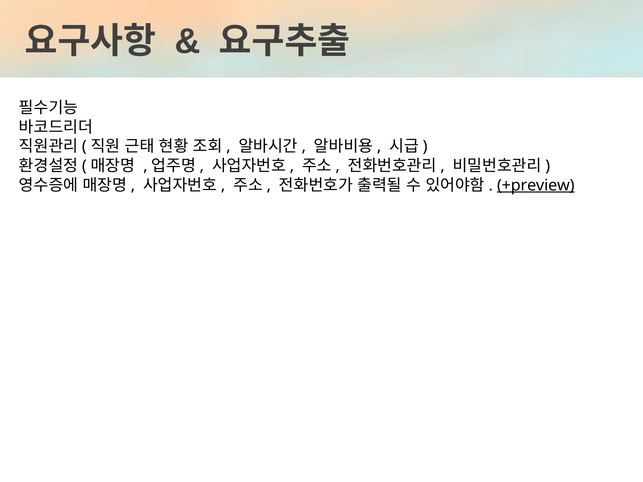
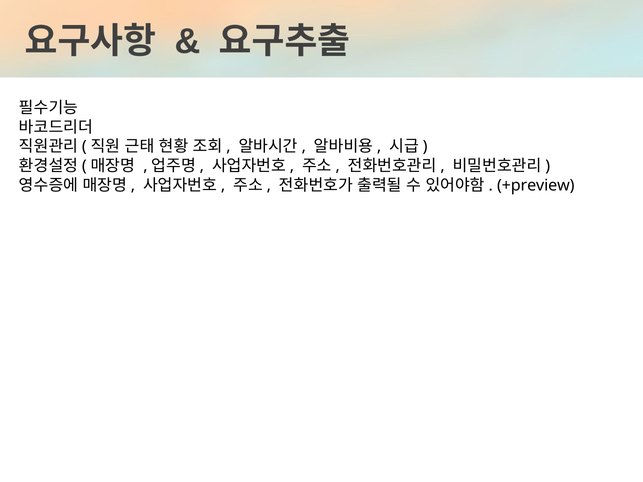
+preview underline: present -> none (536, 185)
